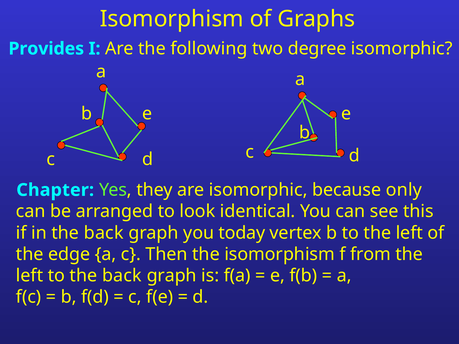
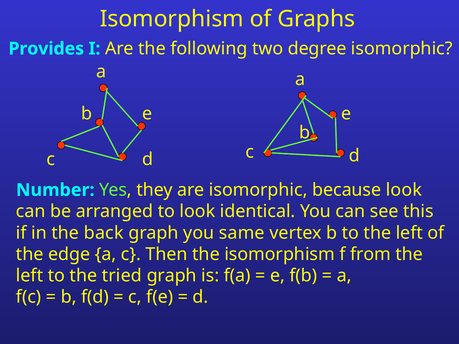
Chapter: Chapter -> Number (55, 190)
because only: only -> look (404, 190)
today: today -> same (242, 233)
to the back: back -> tried (122, 276)
